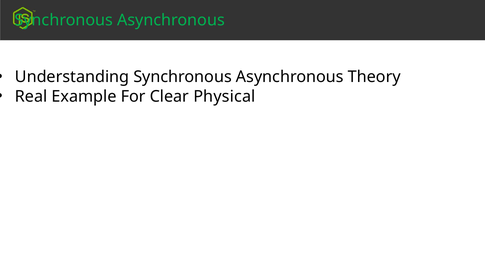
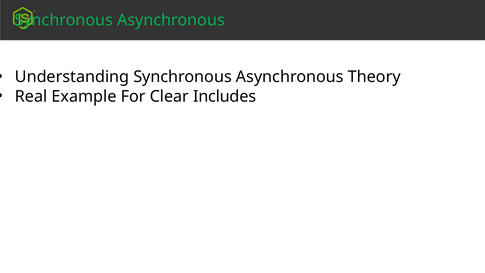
Physical: Physical -> Includes (225, 96)
